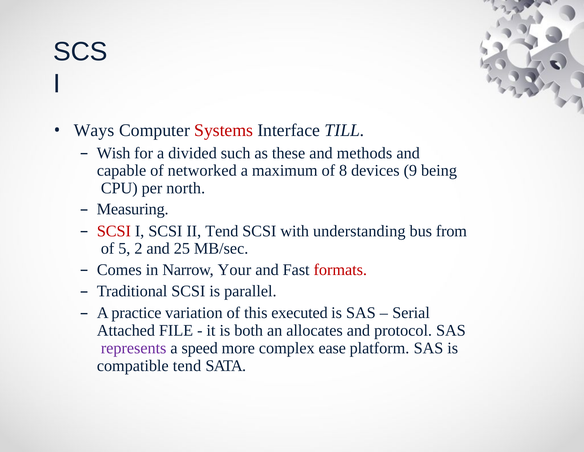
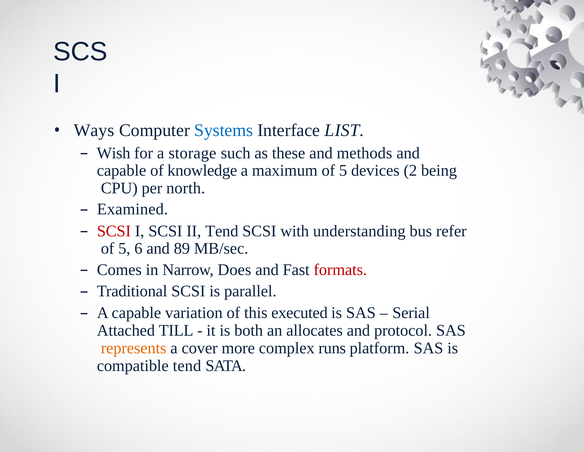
Systems colour: red -> blue (224, 130)
TILL: TILL -> LIST (344, 130)
divided: divided -> storage (192, 153)
networked: networked -> knowledge (202, 170)
maximum of 8: 8 -> 5 (343, 170)
9: 9 -> 2 (410, 170)
Measuring: Measuring -> Examined (132, 209)
from: from -> refer (451, 231)
2: 2 -> 6 (138, 248)
25: 25 -> 89 (182, 248)
Your: Your -> Does (234, 269)
A practice: practice -> capable (136, 312)
FILE: FILE -> TILL (176, 330)
represents colour: purple -> orange (134, 348)
speed: speed -> cover (200, 348)
ease: ease -> runs (332, 348)
